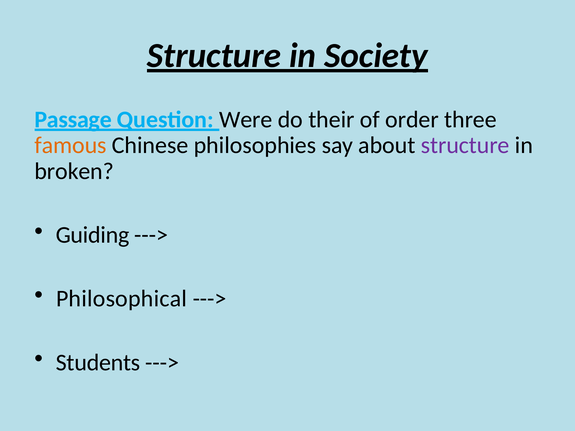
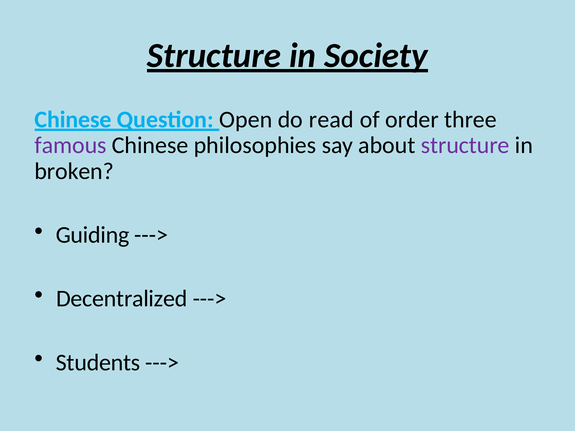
Passage: Passage -> Chinese (73, 120)
Were: Were -> Open (246, 120)
their: their -> read (331, 120)
famous colour: orange -> purple (71, 145)
Philosophical: Philosophical -> Decentralized (122, 299)
